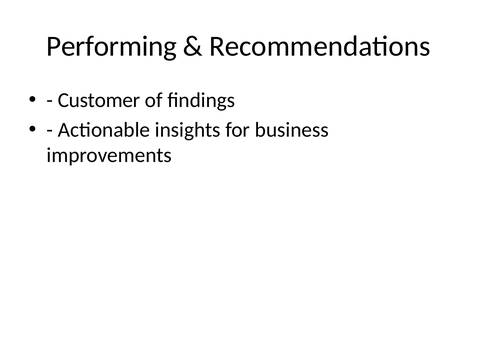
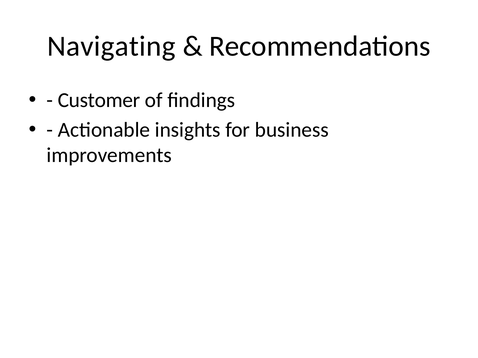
Performing: Performing -> Navigating (111, 46)
